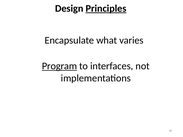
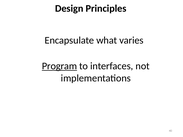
Principles underline: present -> none (106, 8)
